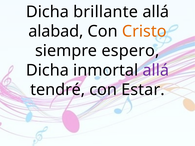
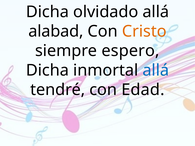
brillante: brillante -> olvidado (106, 12)
allá colour: purple -> blue (156, 70)
Estar: Estar -> Edad (143, 90)
